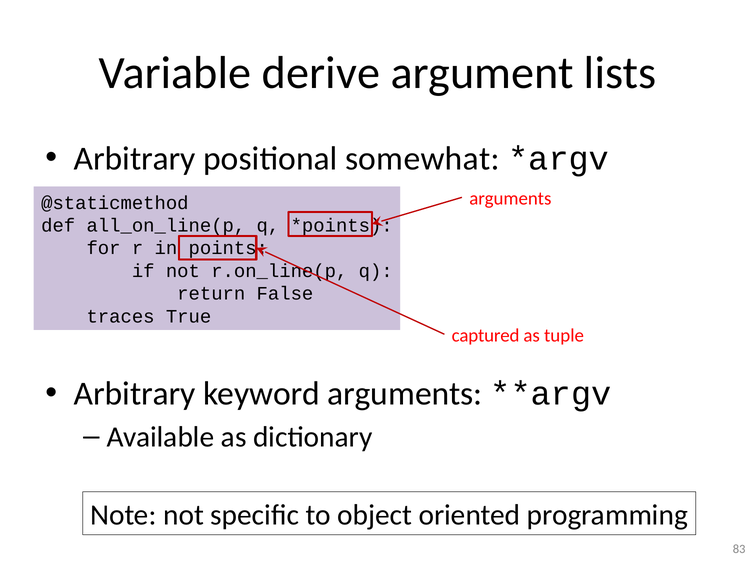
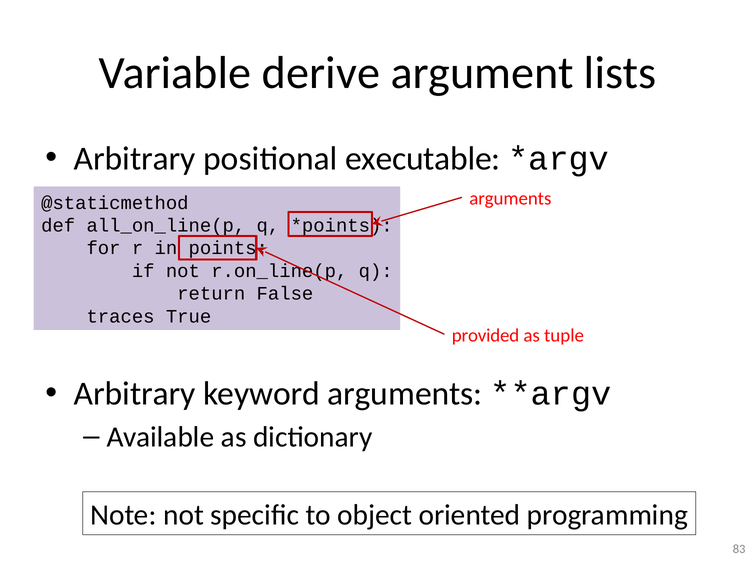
somewhat: somewhat -> executable (423, 159)
captured: captured -> provided (486, 336)
